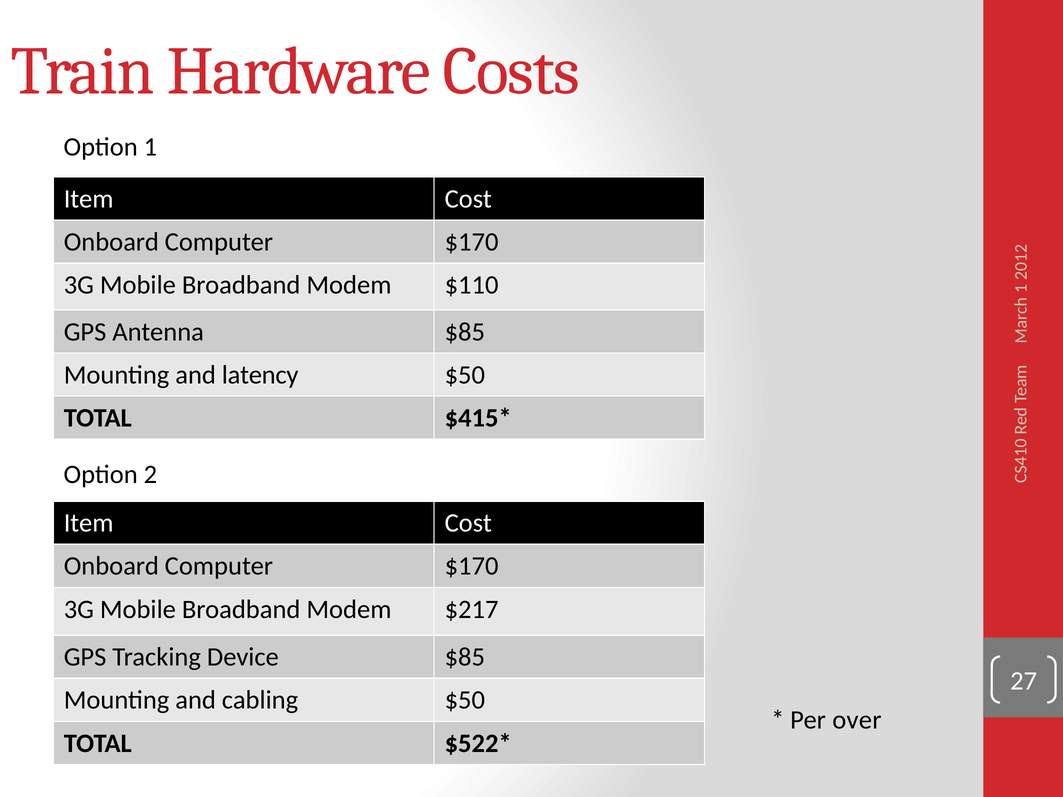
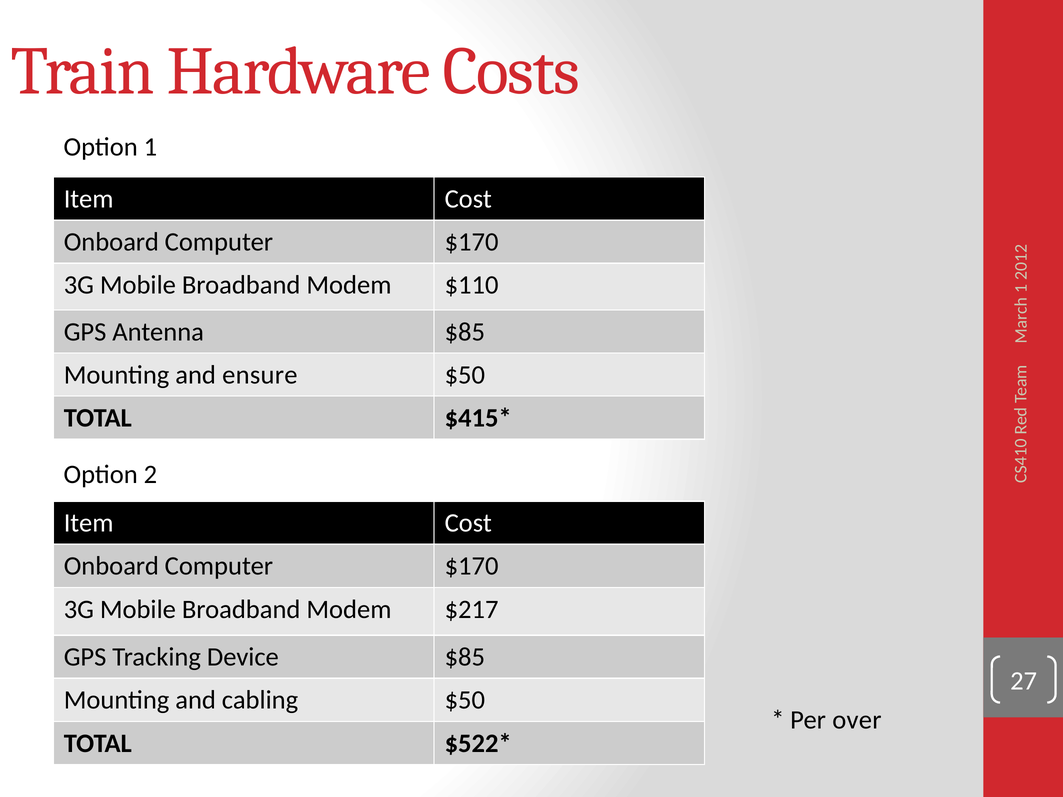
latency: latency -> ensure (260, 375)
